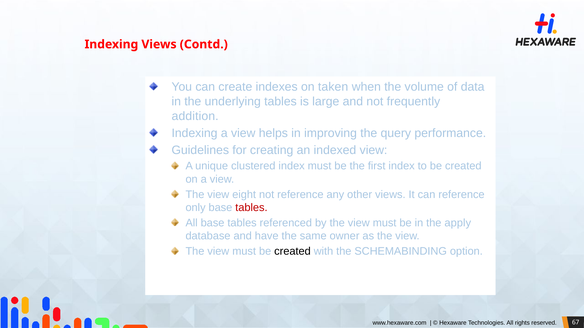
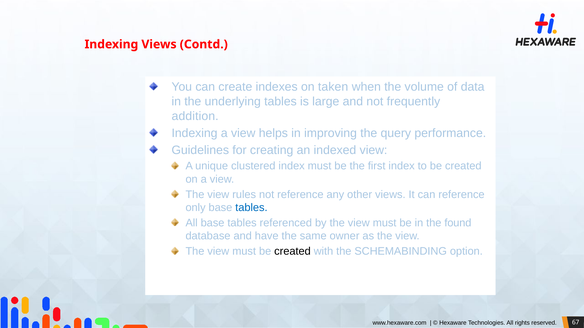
eight: eight -> rules (244, 195)
tables colour: red -> blue (251, 208)
apply: apply -> found (458, 223)
